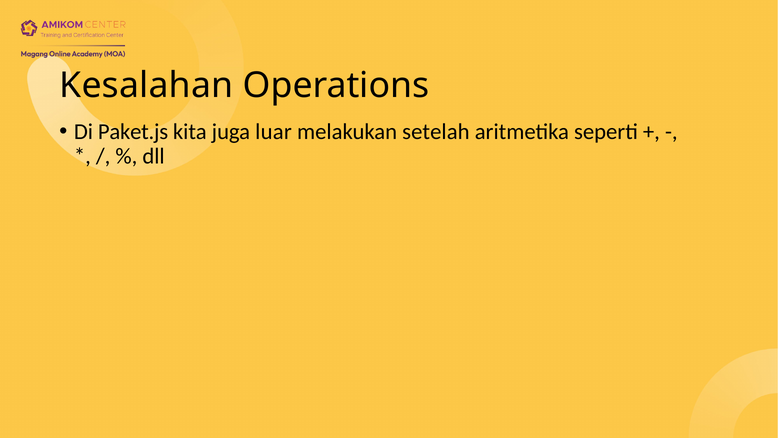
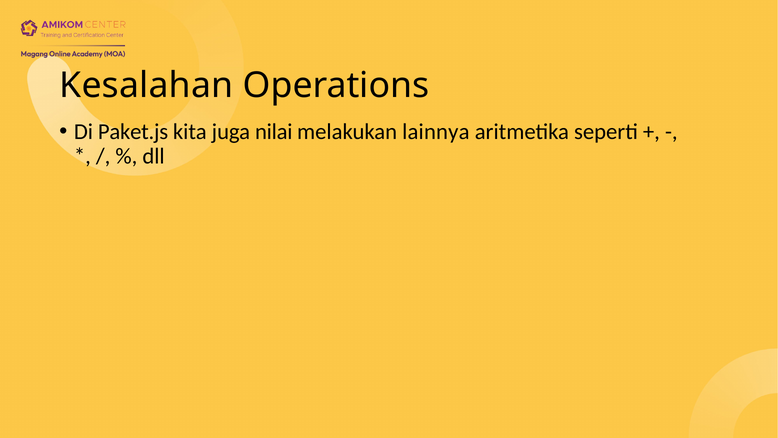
luar: luar -> nilai (274, 131)
setelah: setelah -> lainnya (436, 131)
